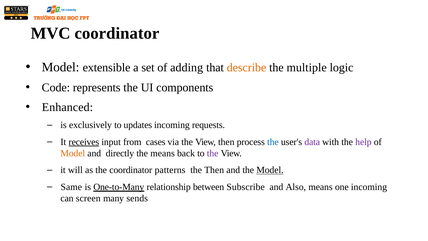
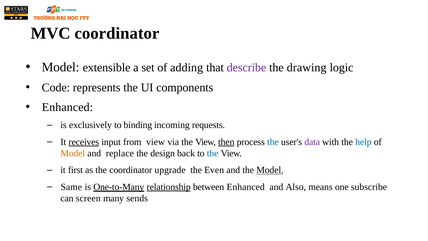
describe colour: orange -> purple (247, 67)
multiple: multiple -> drawing (307, 67)
updates: updates -> binding (138, 125)
from cases: cases -> view (156, 142)
then underline: none -> present (226, 142)
help colour: purple -> blue (363, 142)
directly: directly -> replace (120, 153)
the means: means -> design (163, 153)
the colour: purple -> blue (213, 153)
will: will -> first (75, 170)
patterns: patterns -> upgrade (170, 170)
the Then: Then -> Even (214, 170)
relationship underline: none -> present (169, 187)
between Subscribe: Subscribe -> Enhanced (246, 187)
one incoming: incoming -> subscribe (369, 187)
